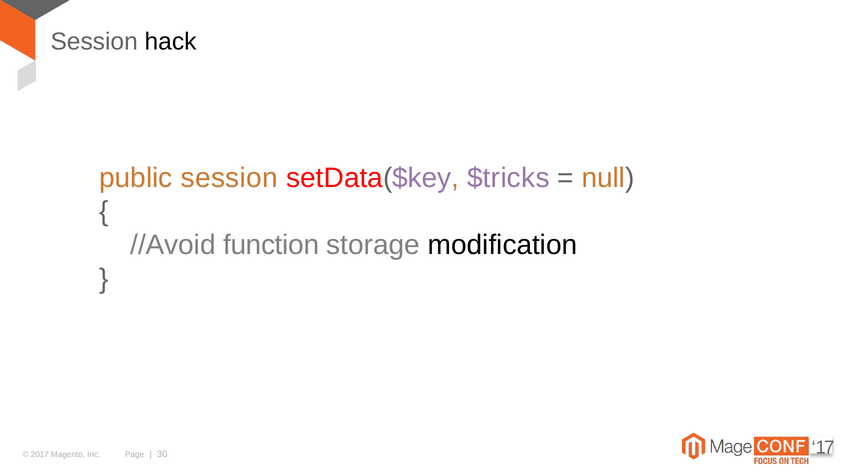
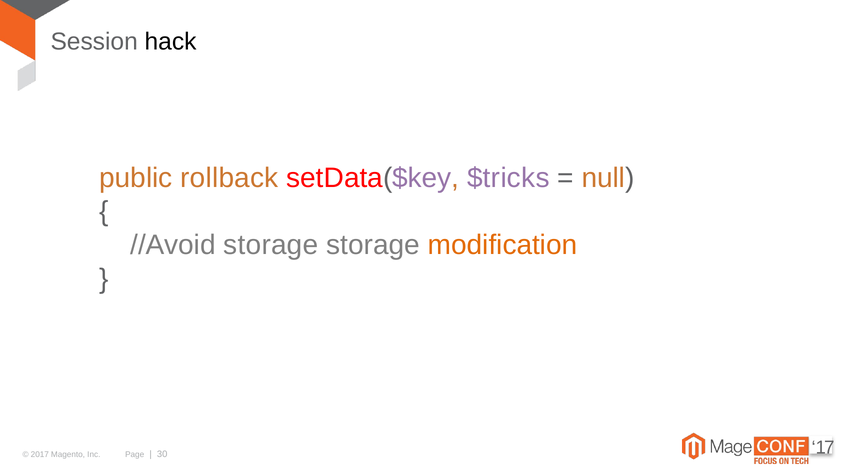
public session: session -> rollback (229, 178)
//Avoid function: function -> storage (271, 245)
modification colour: black -> orange (503, 245)
